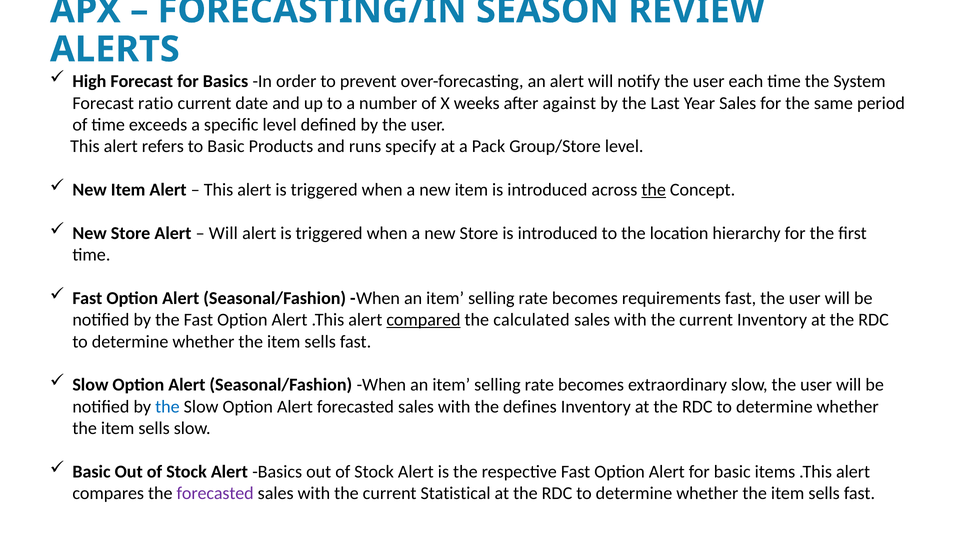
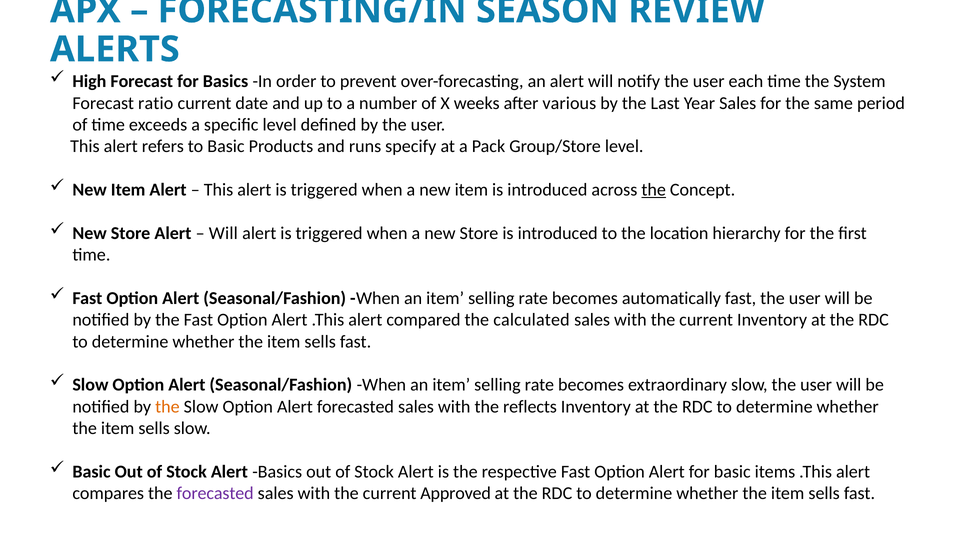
against: against -> various (569, 103)
requirements: requirements -> automatically (671, 298)
compared underline: present -> none (423, 320)
the colour: blue -> orange (167, 406)
defines: defines -> reflects (530, 406)
Statistical: Statistical -> Approved (456, 493)
